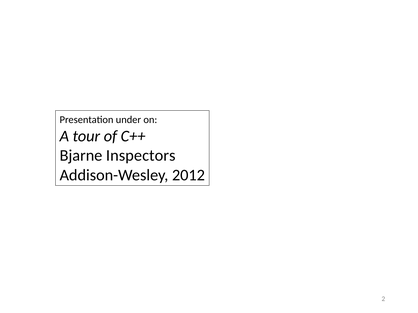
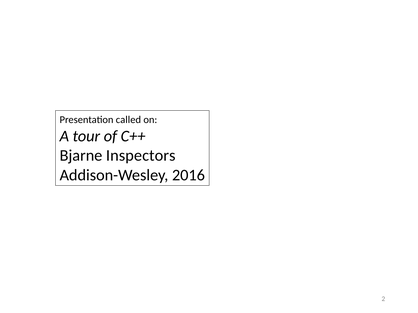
under: under -> called (128, 120)
2012: 2012 -> 2016 (188, 175)
